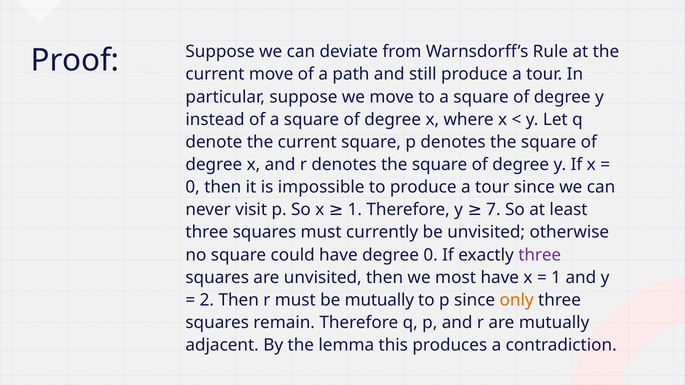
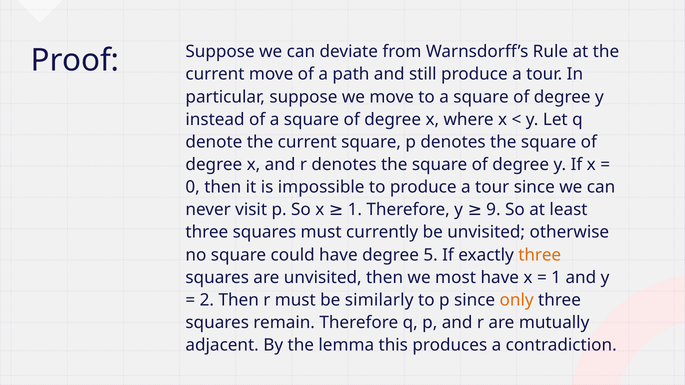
7: 7 -> 9 (493, 210)
degree 0: 0 -> 5 (431, 255)
three colour: purple -> orange (540, 255)
be mutually: mutually -> similarly (379, 300)
